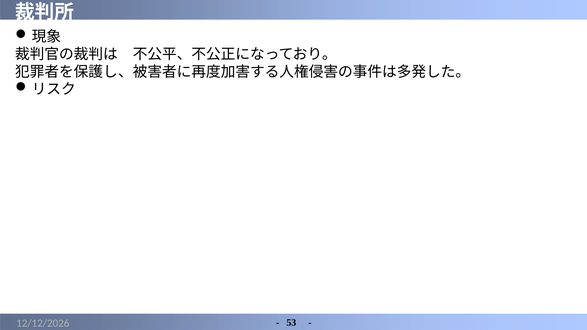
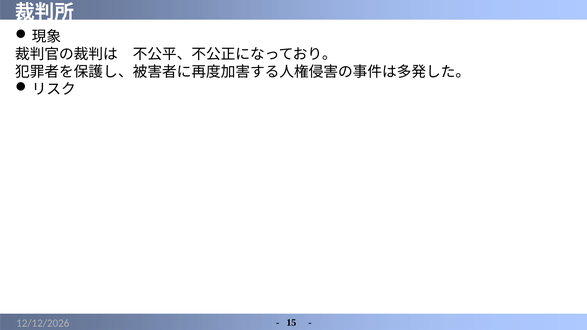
53: 53 -> 15 (291, 323)
